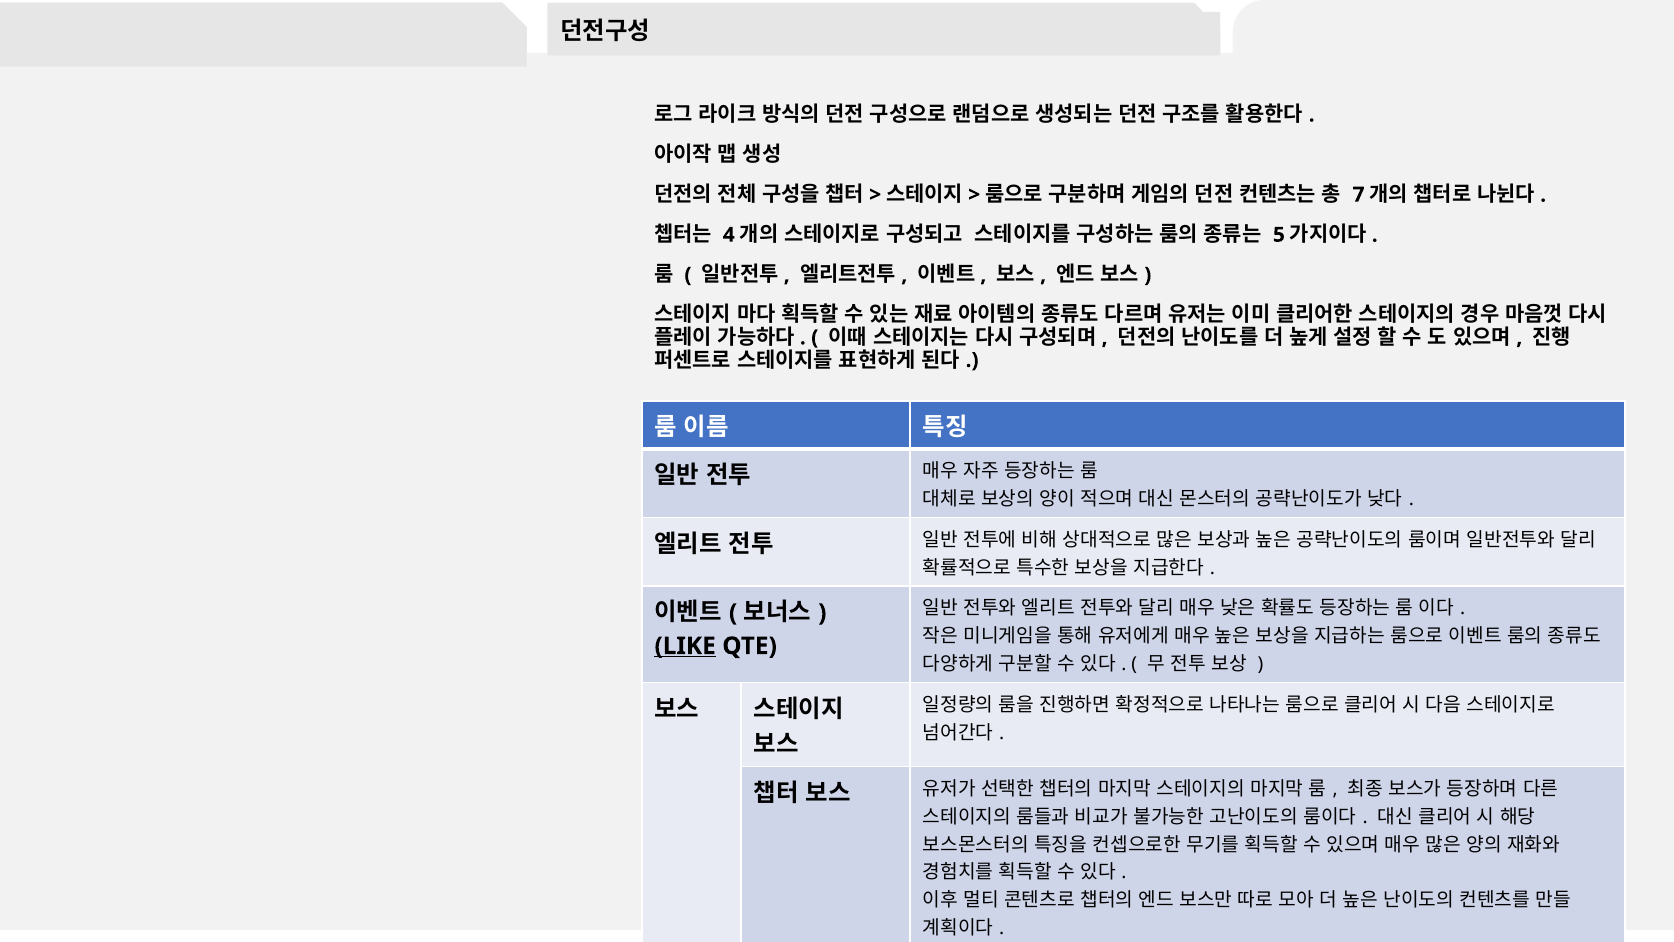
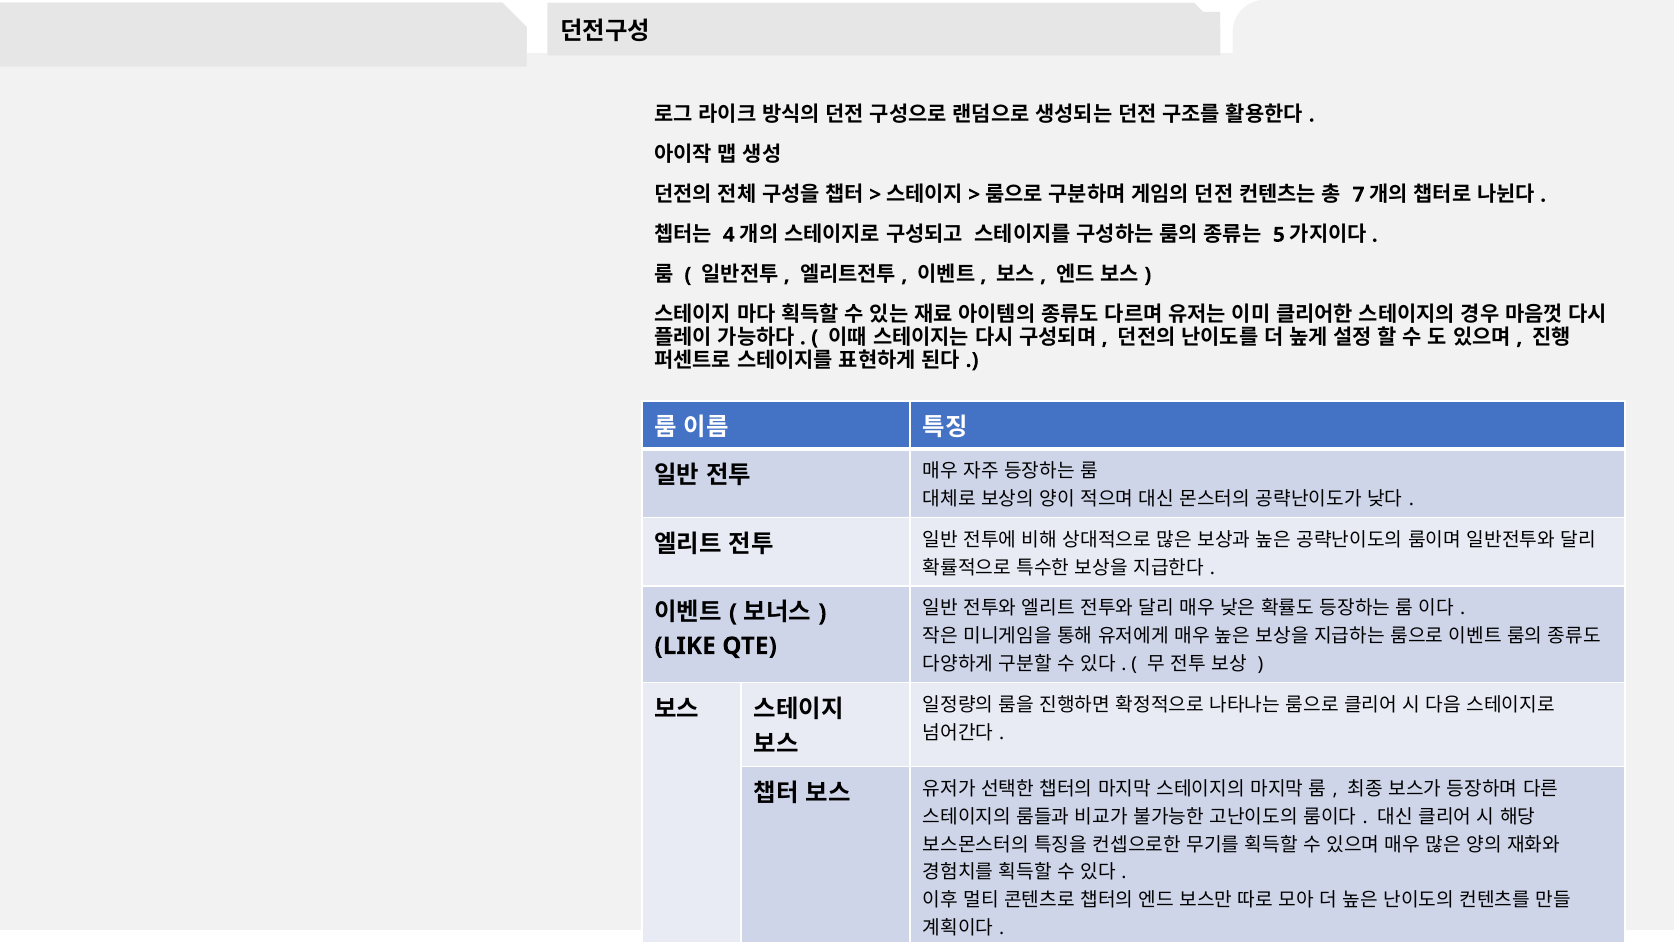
LIKE underline: present -> none (685, 646)
